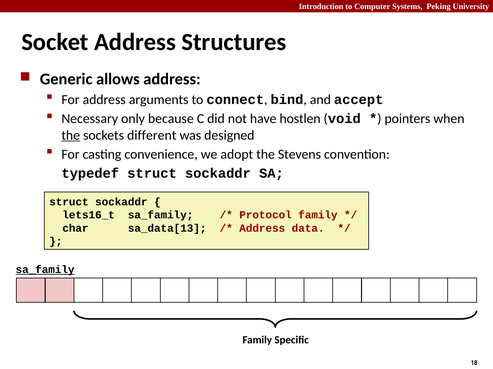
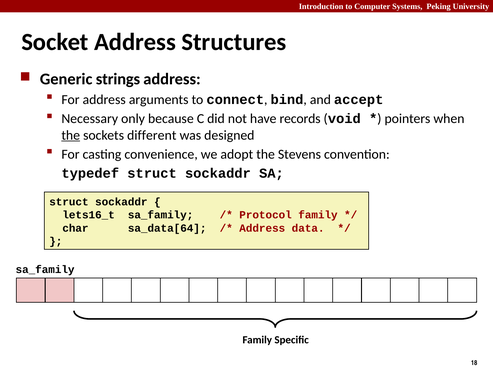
allows: allows -> strings (118, 79)
hostlen: hostlen -> records (300, 119)
sa_data[13: sa_data[13 -> sa_data[64 (167, 229)
sa_family underline: present -> none (45, 270)
